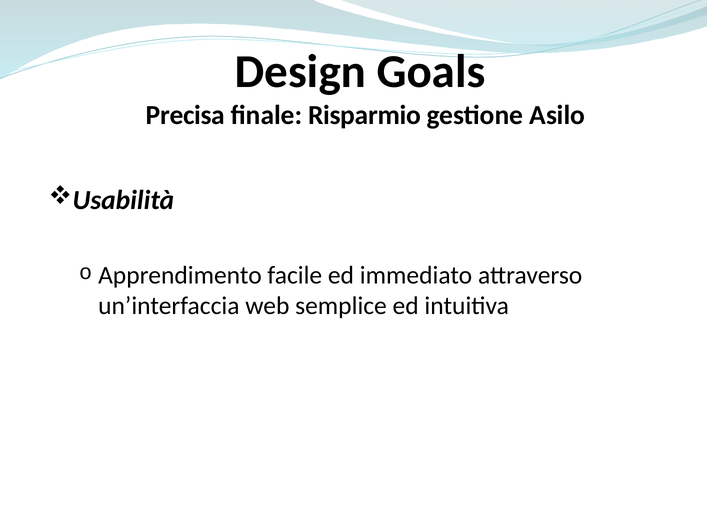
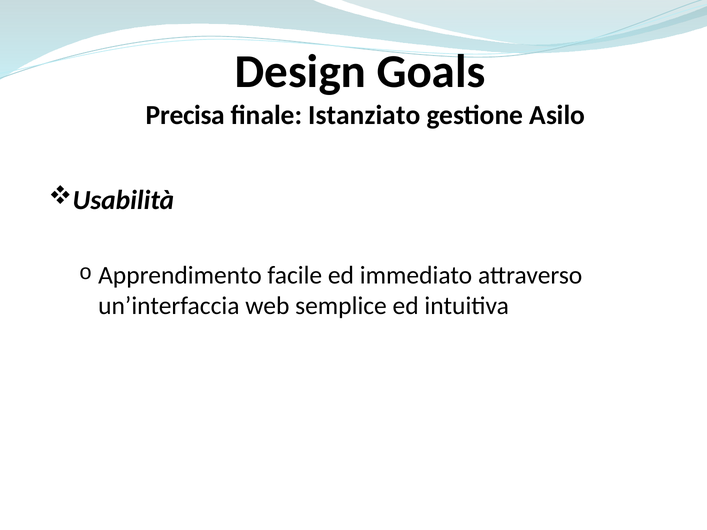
Risparmio: Risparmio -> Istanziato (364, 115)
